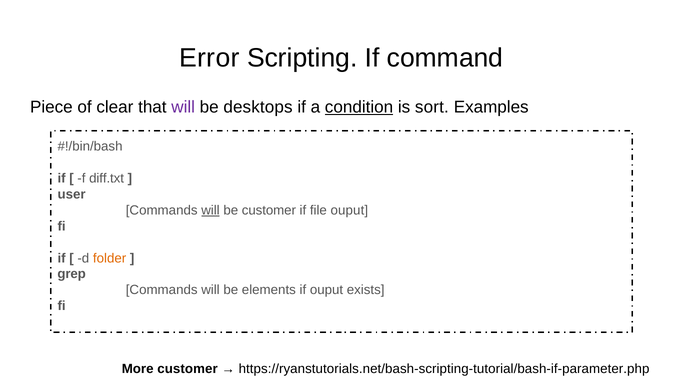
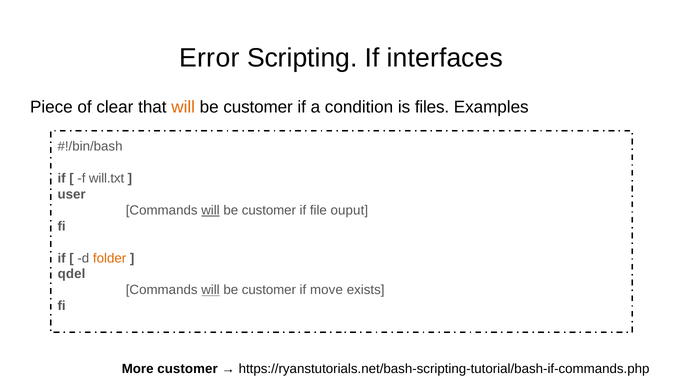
command: command -> interfaces (445, 58)
will colour: purple -> orange (183, 107)
desktops: desktops -> customer (258, 107)
condition underline: present -> none (359, 107)
sort: sort -> files (432, 107)
diff.txt: diff.txt -> will.txt (107, 179)
grep: grep -> qdel (72, 274)
will underline: none -> present (210, 290)
elements: elements -> customer (269, 290)
if ouput: ouput -> move (326, 290)
https://ryanstutorials.net/bash-scripting-tutorial/bash-if-parameter.php: https://ryanstutorials.net/bash-scripting-tutorial/bash-if-parameter.php -> https://ryanstutorials.net/bash-scripting-tutorial/bash-if-commands.php (444, 369)
